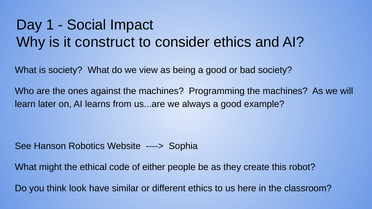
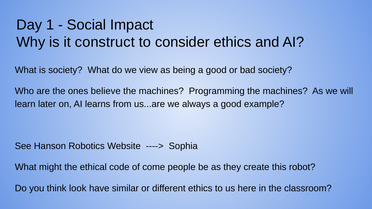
against: against -> believe (106, 91)
either: either -> come (154, 167)
